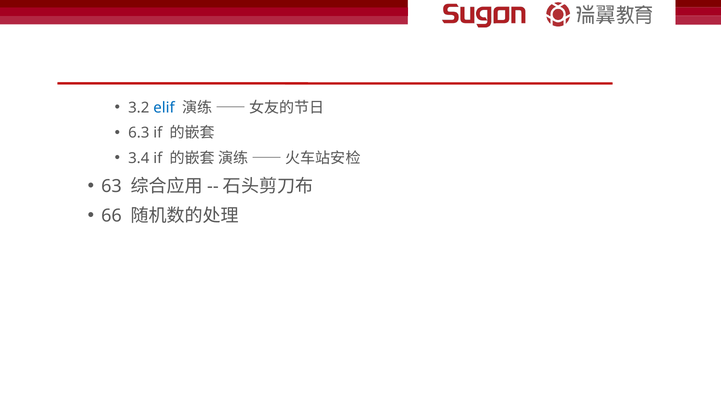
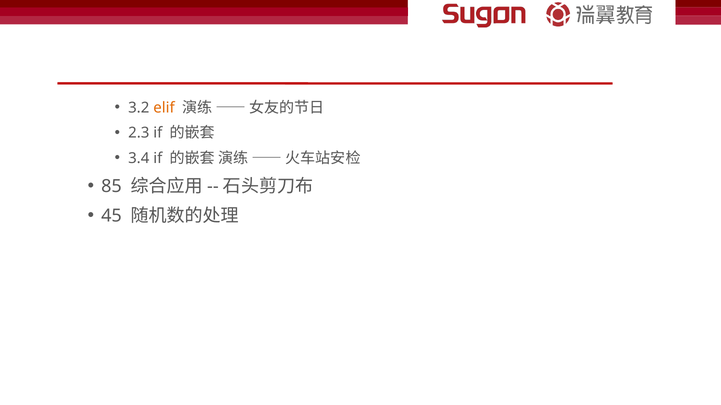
elif colour: blue -> orange (164, 108)
6.3: 6.3 -> 2.3 (139, 133)
63: 63 -> 85 (111, 187)
66: 66 -> 45 (111, 216)
